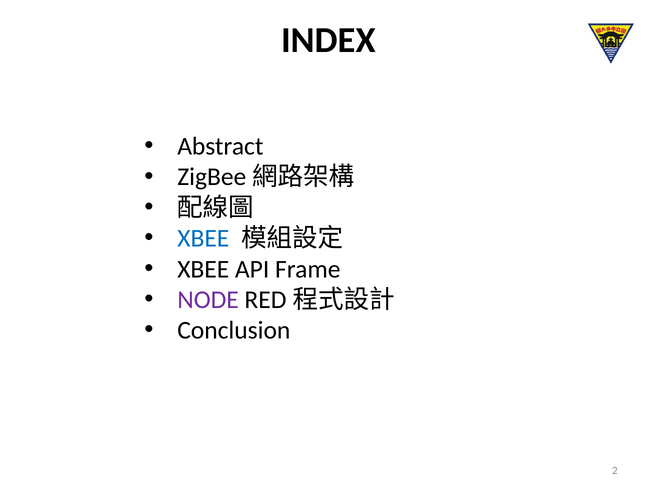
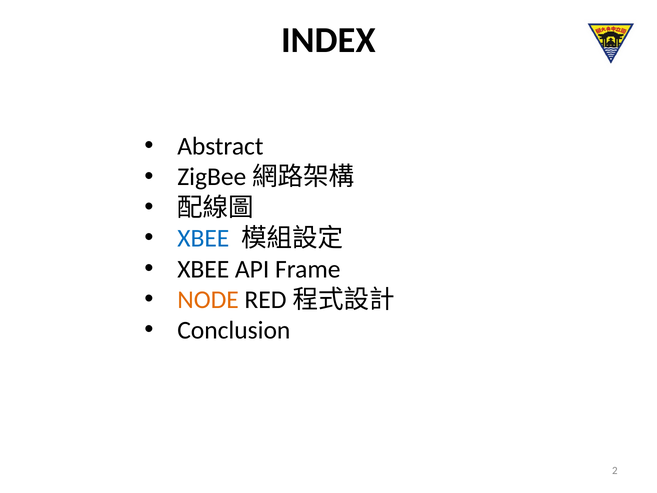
NODE colour: purple -> orange (208, 300)
